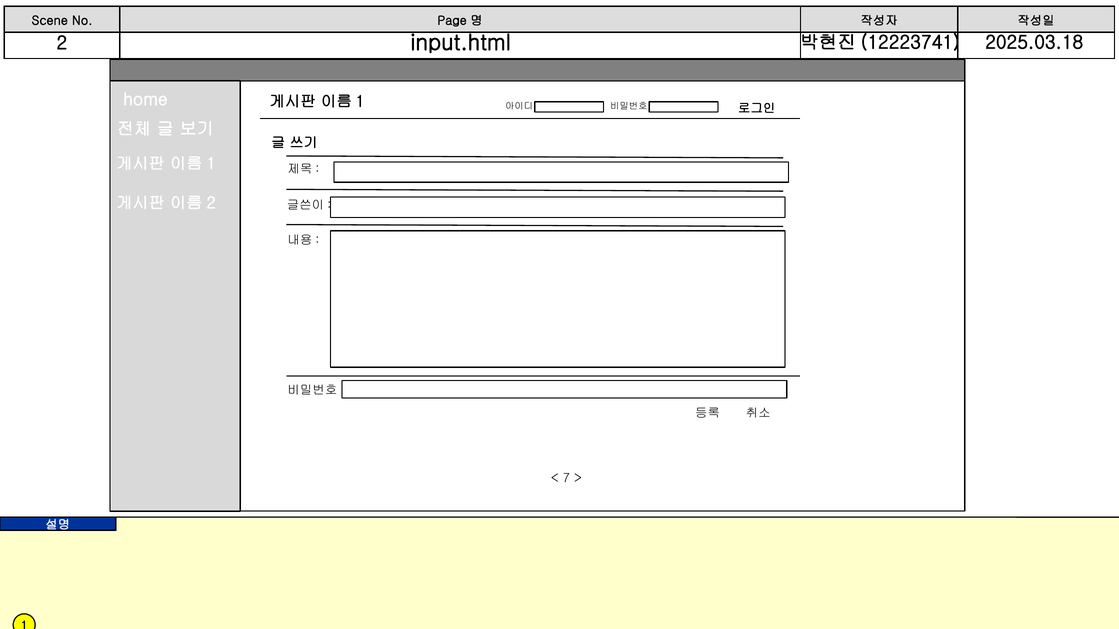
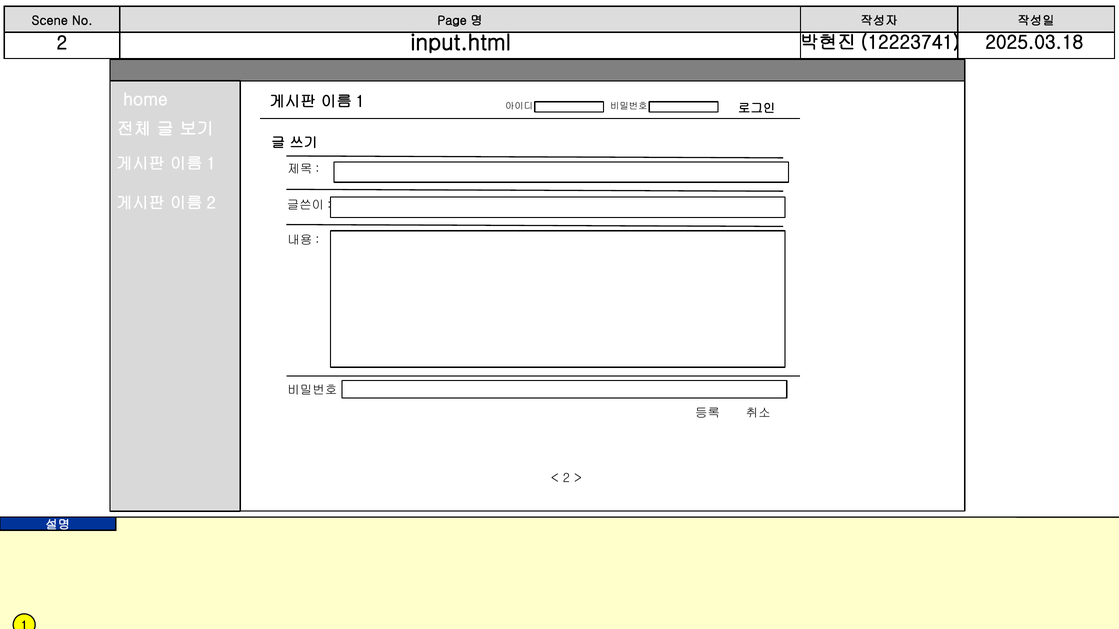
7: 7 -> 2 (566, 478)
